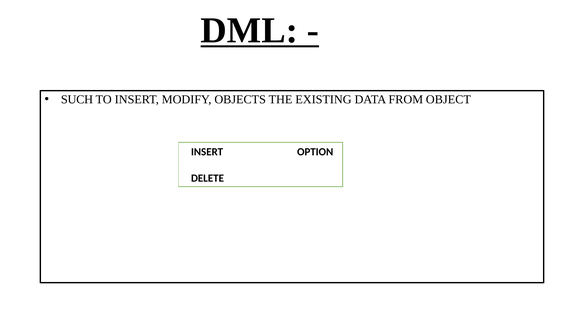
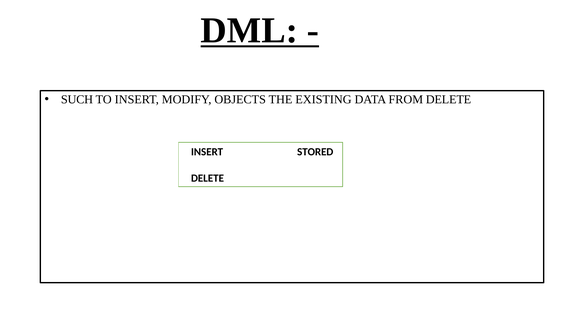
FROM OBJECT: OBJECT -> DELETE (448, 99)
OPTION: OPTION -> STORED (315, 152)
